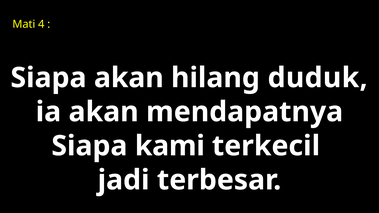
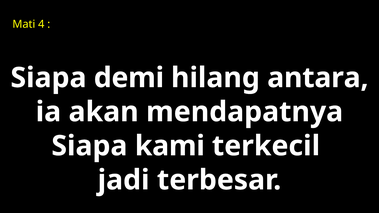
Siapa akan: akan -> demi (129, 78)
duduk: duduk -> antara (318, 78)
